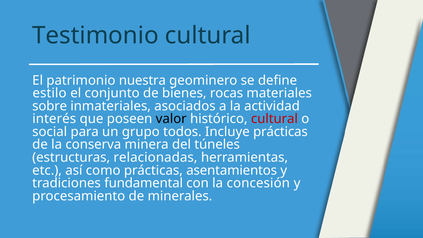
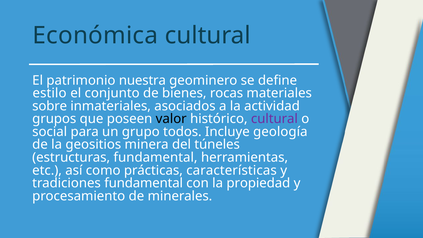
Testimonio: Testimonio -> Económica (95, 36)
interés: interés -> grupos (54, 119)
cultural colour: red -> purple (274, 119)
Incluye prácticas: prácticas -> geología (280, 132)
conserva: conserva -> geositios (93, 145)
estructuras relacionadas: relacionadas -> fundamental (156, 157)
asentamientos: asentamientos -> características (232, 170)
concesión: concesión -> propiedad (258, 183)
